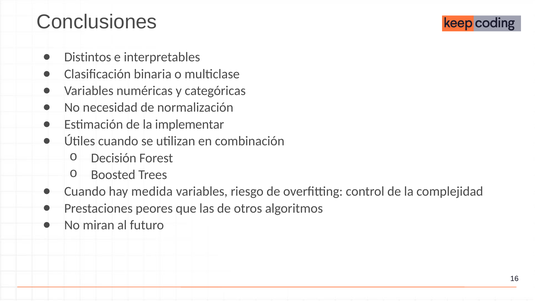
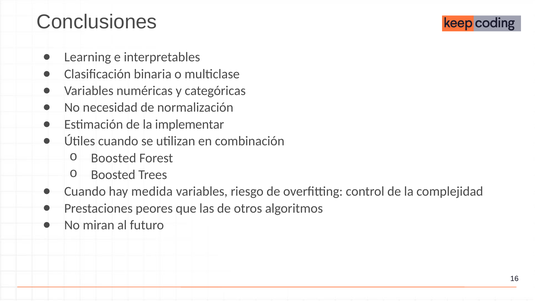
Distintos: Distintos -> Learning (88, 57)
Decisión: Decisión -> Boosted (114, 158)
